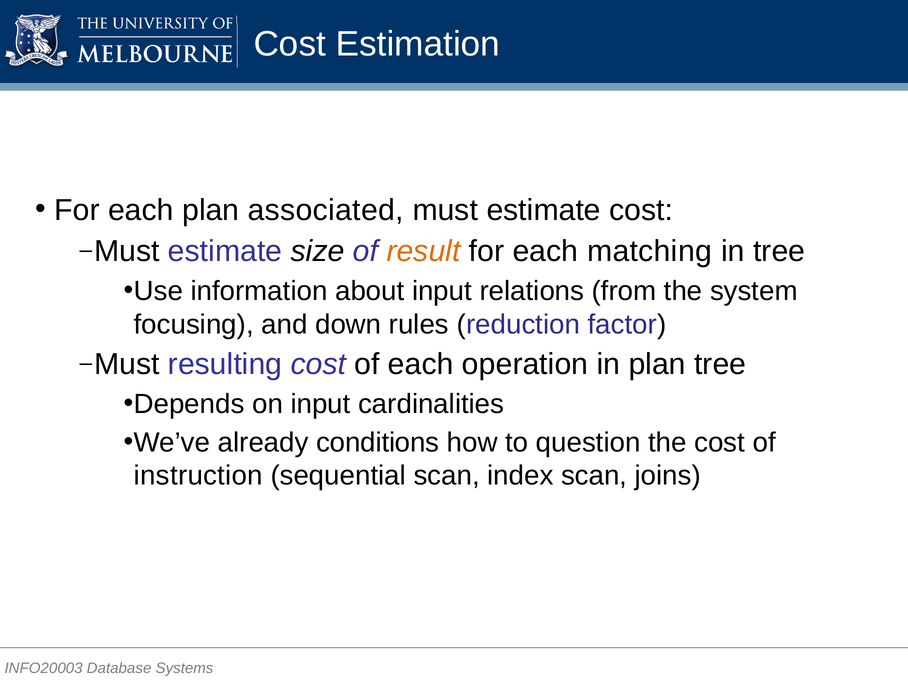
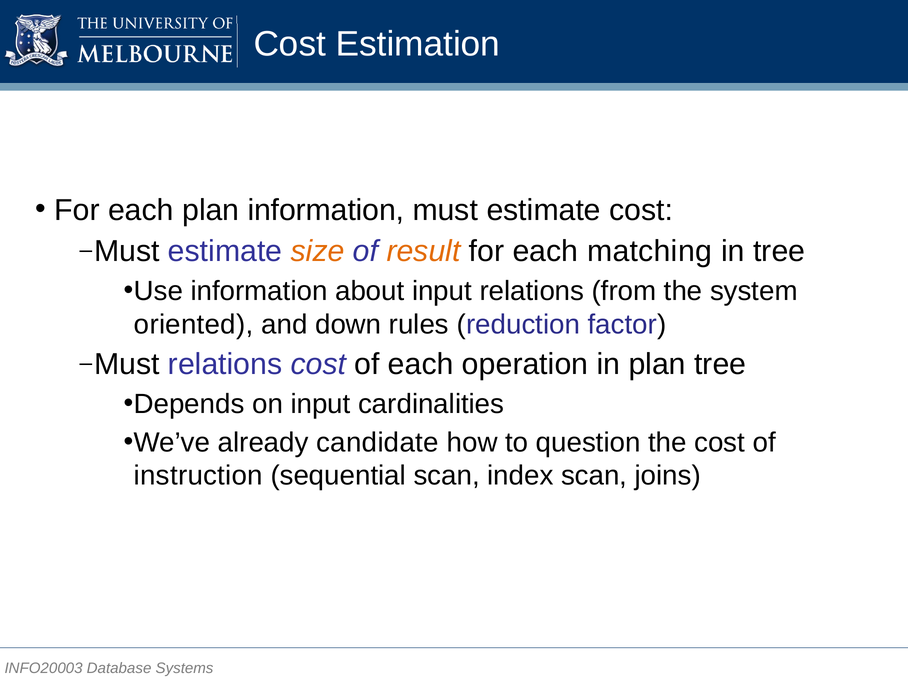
plan associated: associated -> information (326, 210)
size colour: black -> orange (318, 251)
focusing: focusing -> oriented (194, 324)
Must resulting: resulting -> relations (225, 364)
conditions: conditions -> candidate (378, 442)
